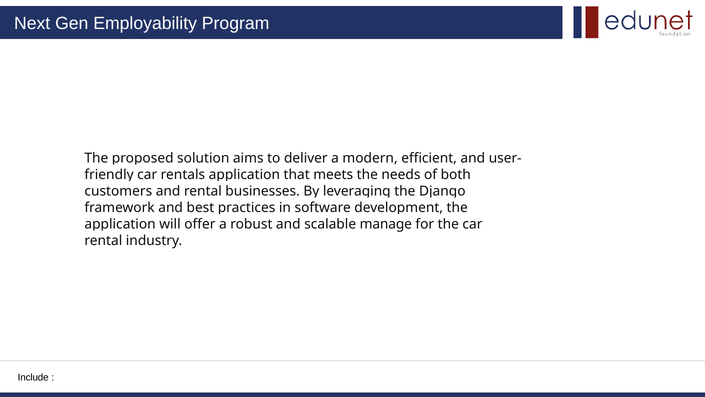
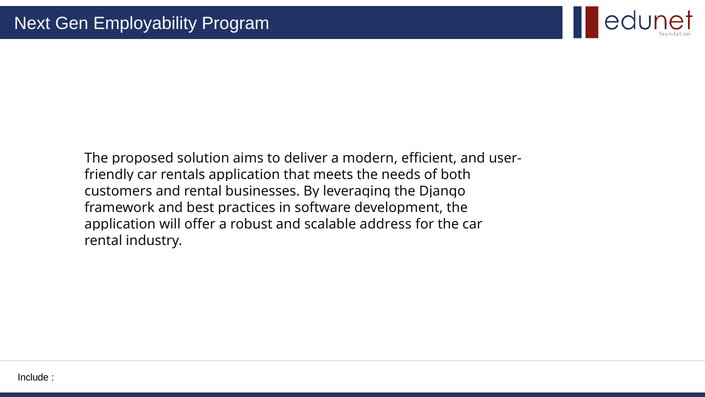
manage: manage -> address (386, 224)
